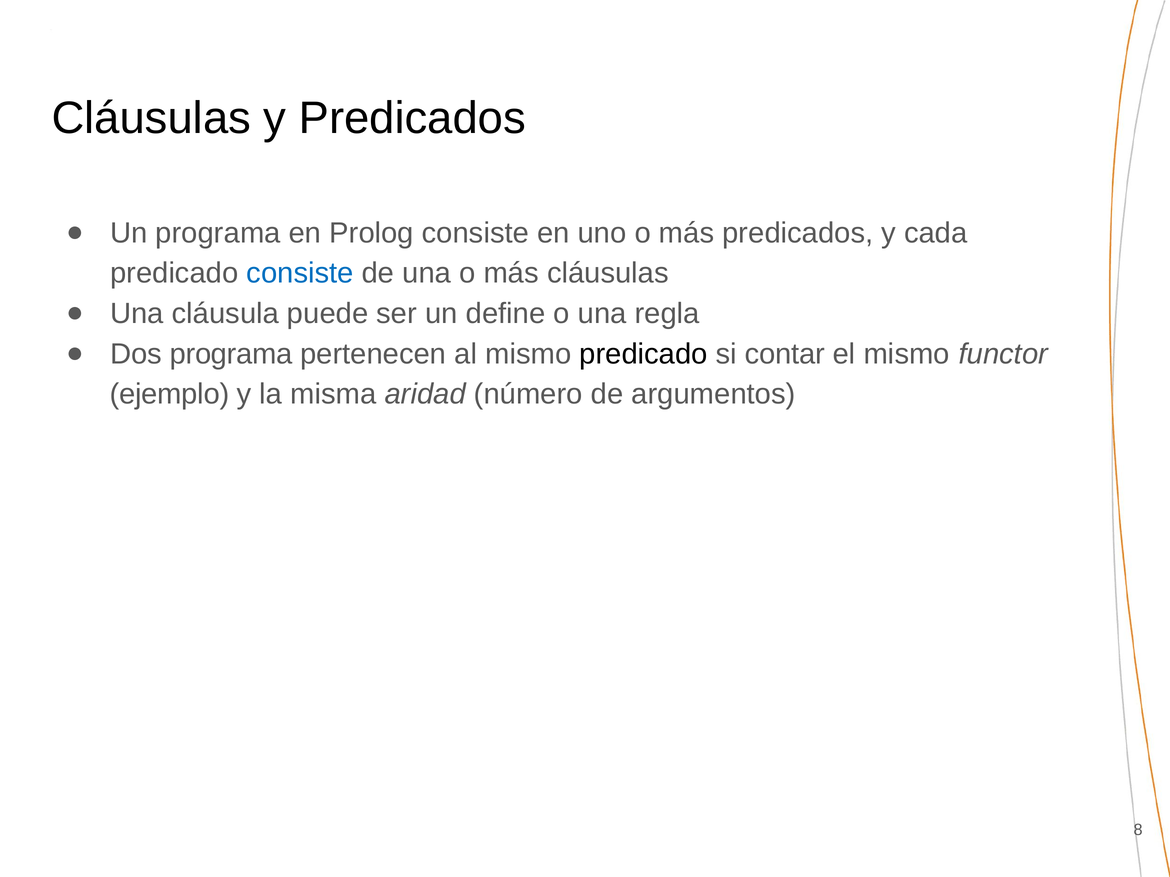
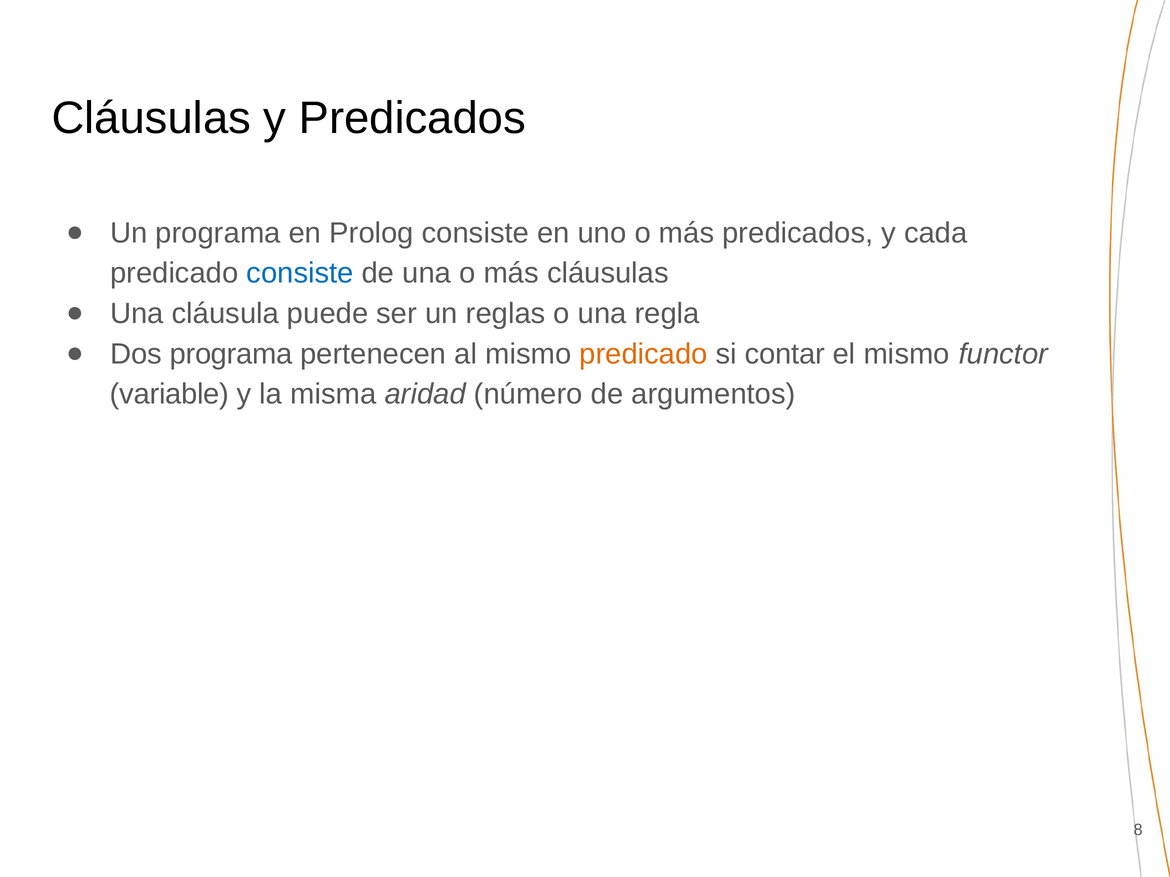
define: define -> reglas (506, 314)
predicado colour: black -> orange (644, 354)
ejemplo: ejemplo -> variable (169, 395)
